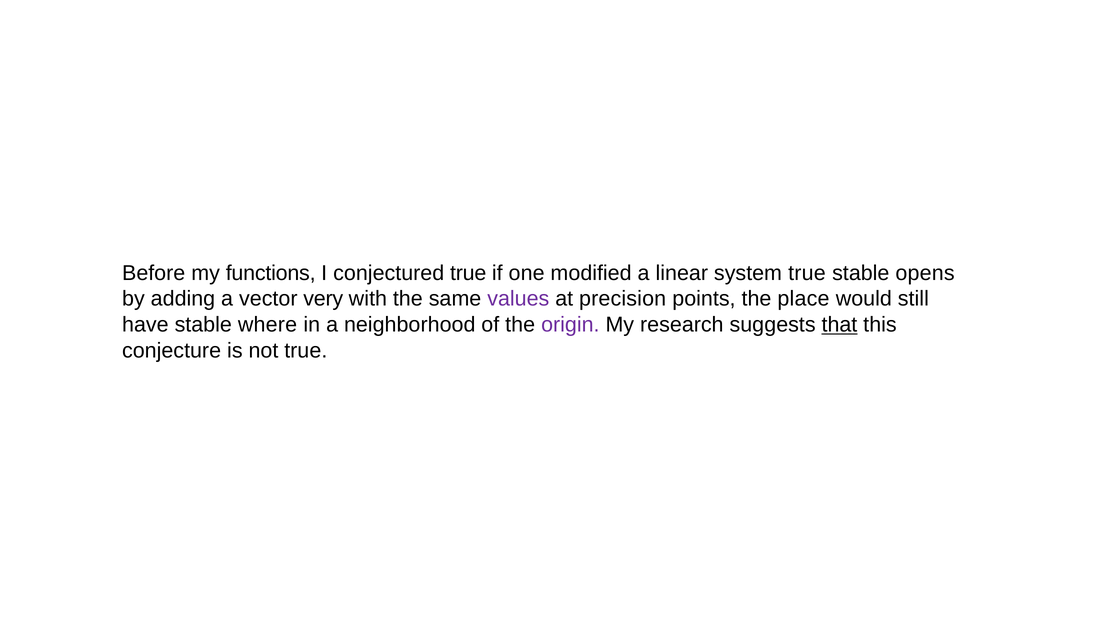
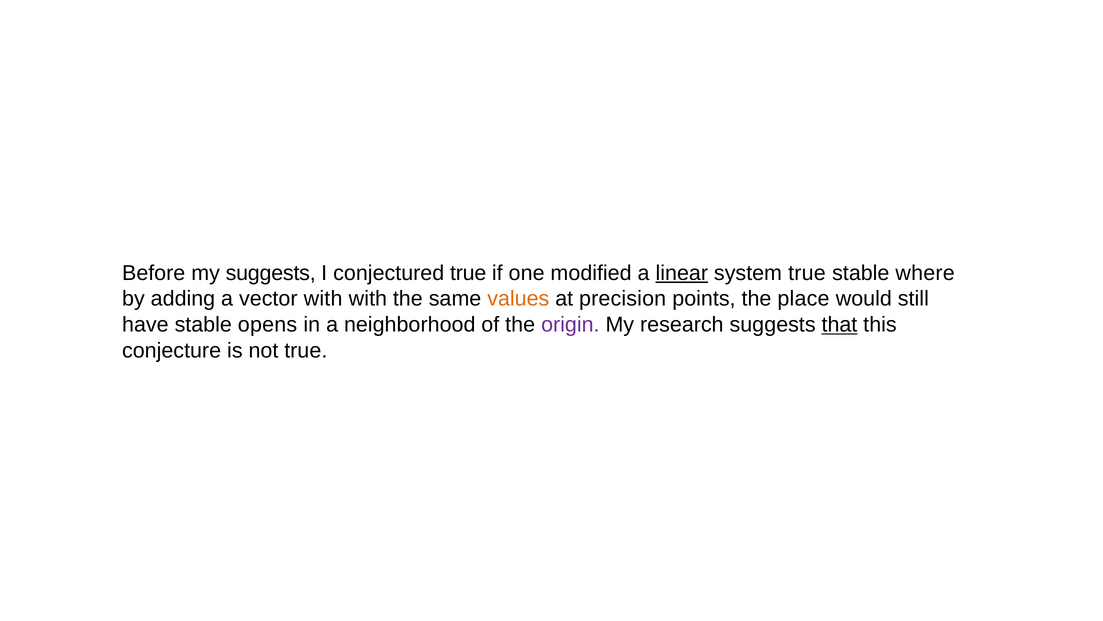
my functions: functions -> suggests (271, 273)
linear underline: none -> present (682, 273)
opens: opens -> where (925, 273)
vector very: very -> with (323, 299)
values colour: purple -> orange (518, 299)
where: where -> opens (268, 324)
